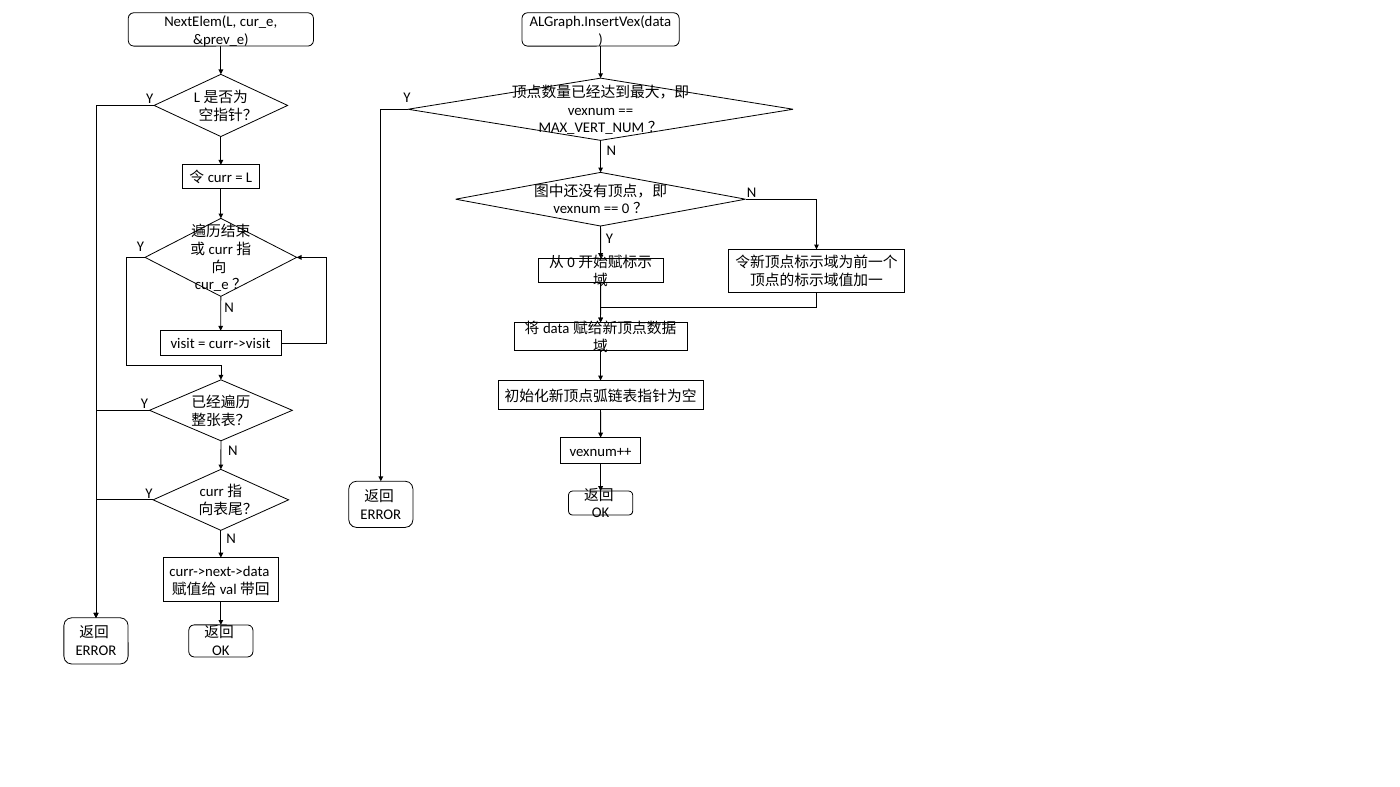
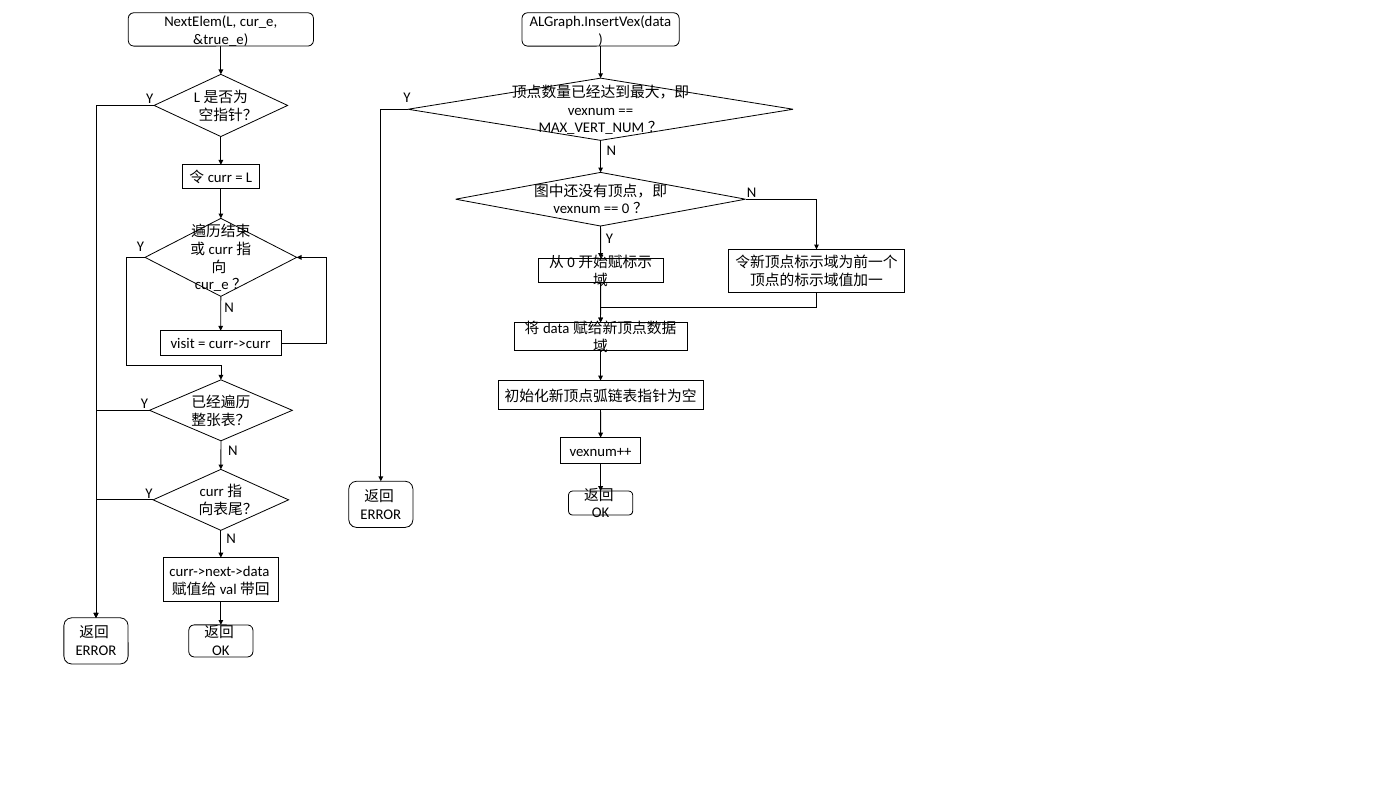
&prev_e: &prev_e -> &true_e (221, 39)
curr->visit: curr->visit -> curr->curr (240, 344)
